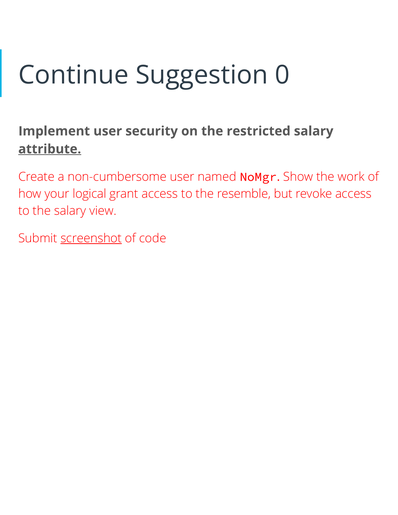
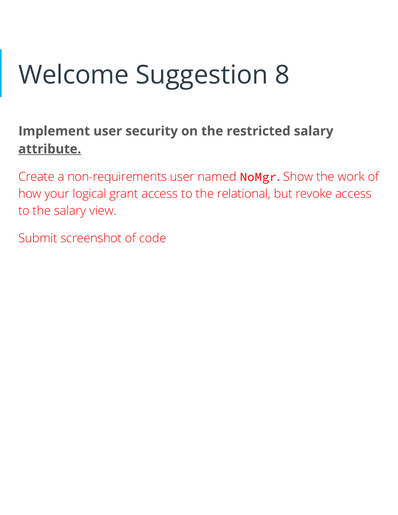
Continue: Continue -> Welcome (74, 75)
0: 0 -> 8 (282, 75)
non-cumbersome: non-cumbersome -> non-requirements (117, 177)
resemble: resemble -> relational (244, 194)
screenshot underline: present -> none (91, 238)
